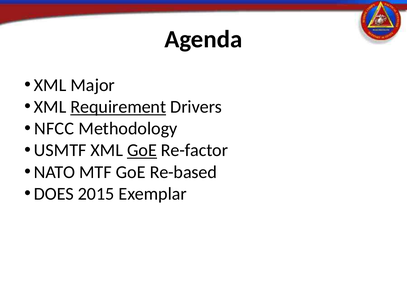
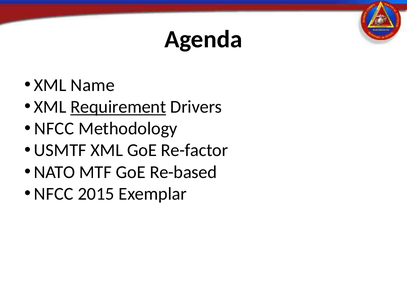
Major: Major -> Name (93, 85)
GoE underline: present -> none (142, 150)
DOES: DOES -> NFCC (54, 194)
